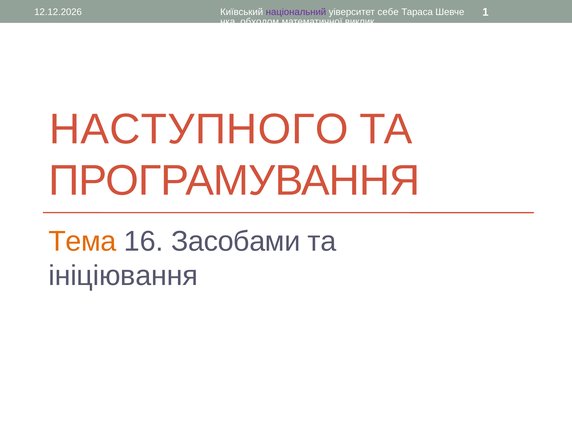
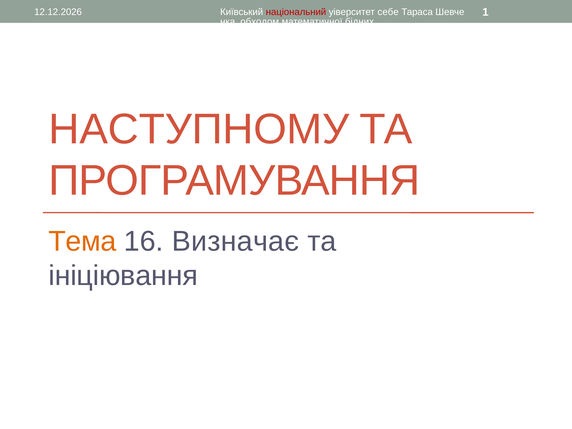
національний colour: purple -> red (296, 12)
виклик: виклик -> бідних (359, 22)
НАСТУПНОГО: НАСТУПНОГО -> НАСТУПНОМУ (199, 129)
Засобами: Засобами -> Визначає (235, 241)
